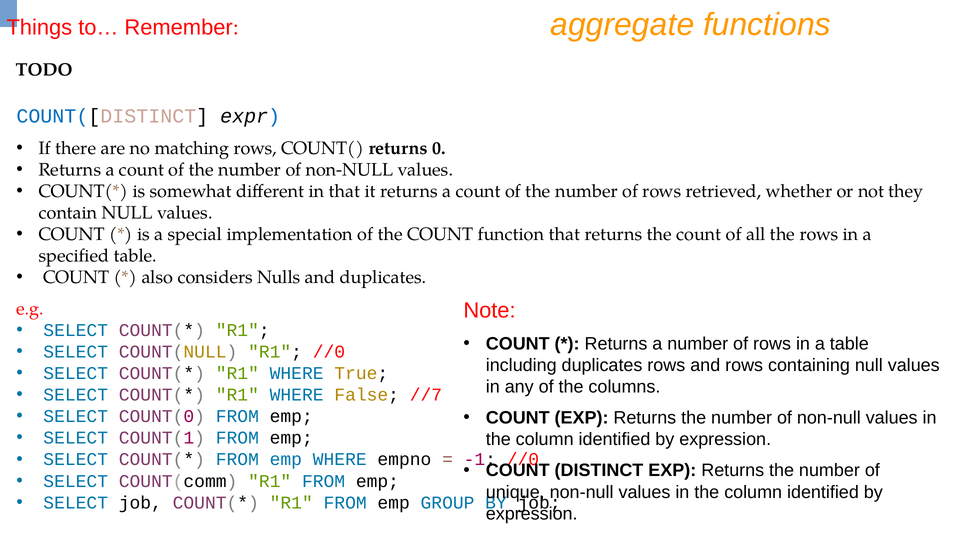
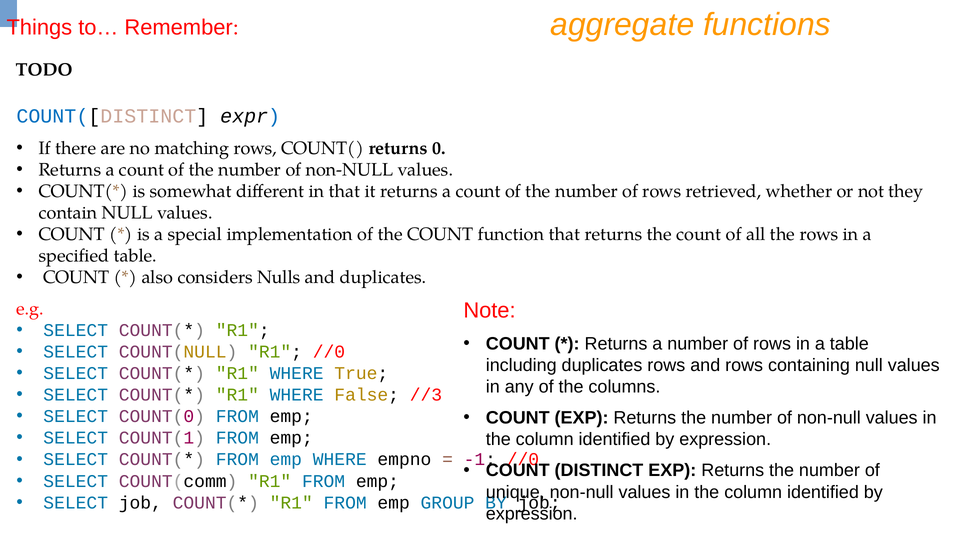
//7: //7 -> //3 (426, 395)
